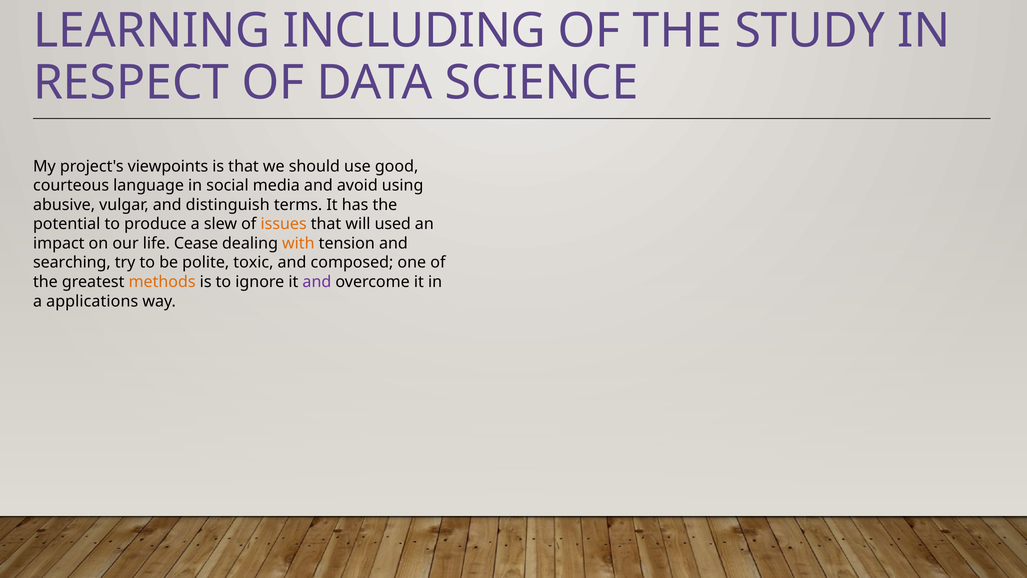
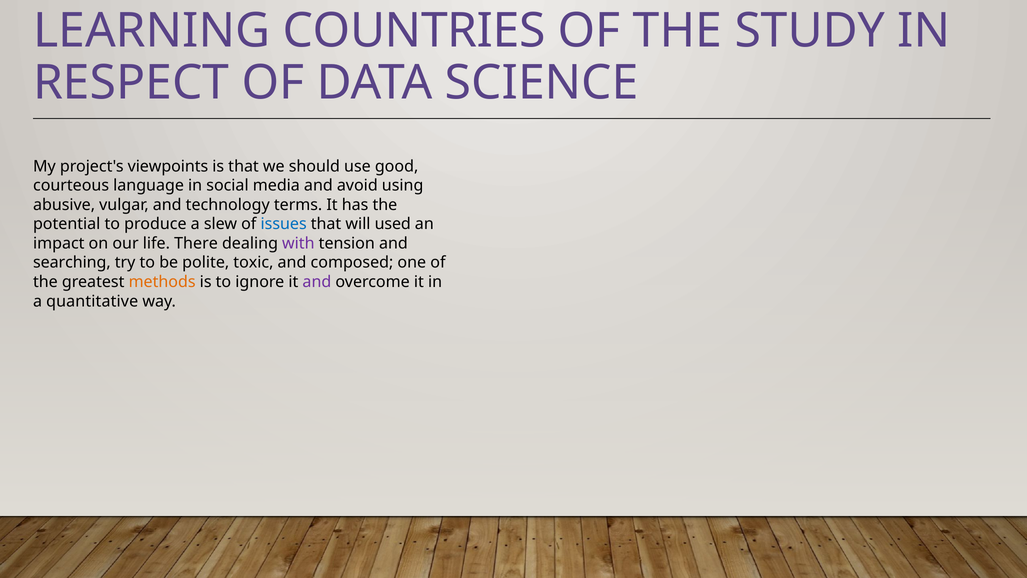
INCLUDING: INCLUDING -> COUNTRIES (414, 31)
distinguish: distinguish -> technology (228, 205)
issues colour: orange -> blue (284, 224)
Cease: Cease -> There (196, 243)
with colour: orange -> purple (298, 243)
applications: applications -> quantitative (92, 301)
